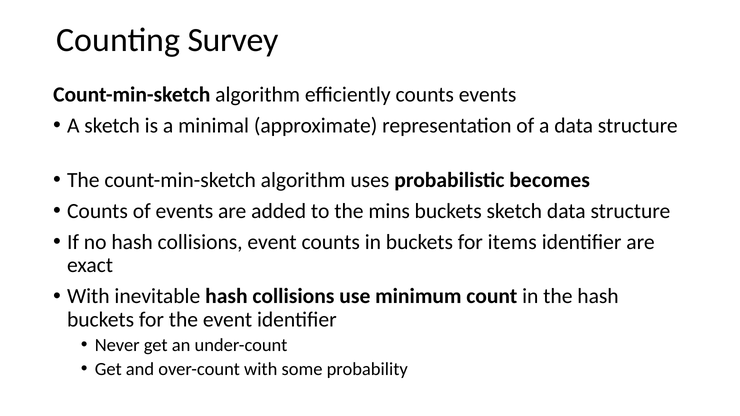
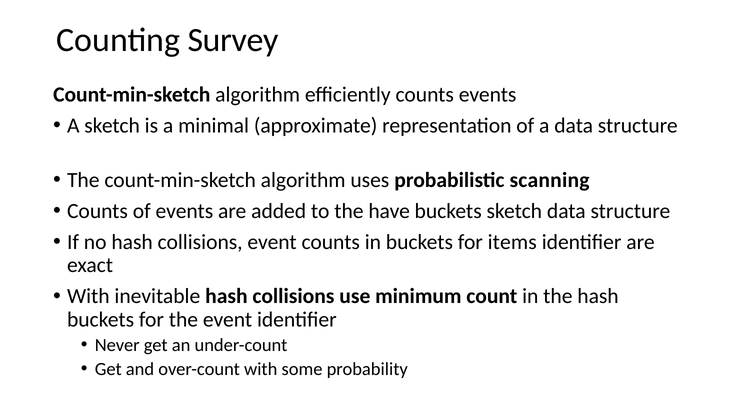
becomes: becomes -> scanning (550, 180)
mins: mins -> have (389, 211)
